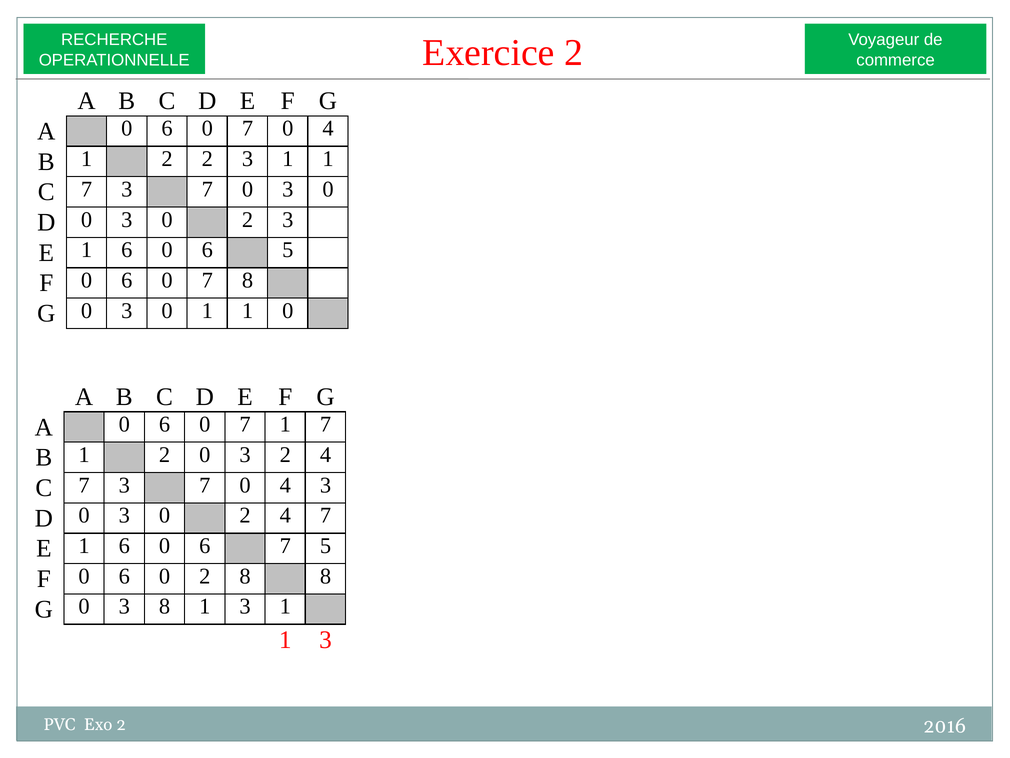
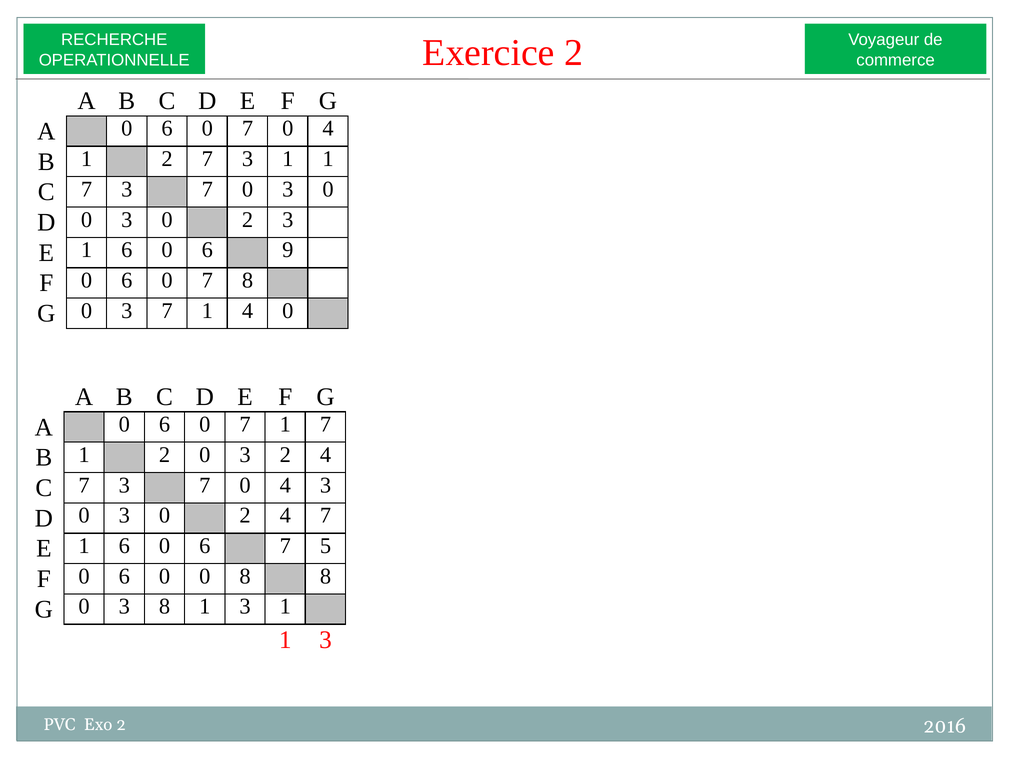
2 2: 2 -> 7 (207, 159)
6 5: 5 -> 9 (288, 250)
G 0 3 0: 0 -> 7 (167, 311)
1: 1 -> 4 (248, 311)
6 0 2: 2 -> 0 (205, 576)
